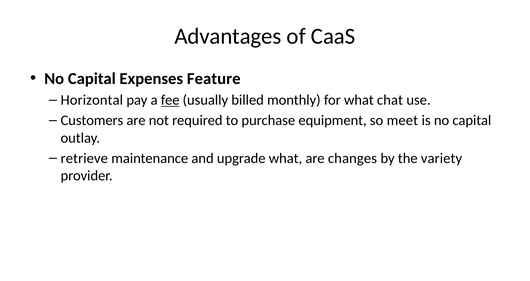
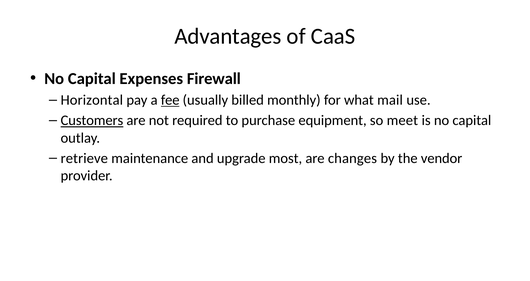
Feature: Feature -> Firewall (214, 78)
chat: chat -> mail (390, 100)
Customers underline: none -> present (92, 120)
upgrade what: what -> most (285, 158)
variety: variety -> vendor (442, 158)
